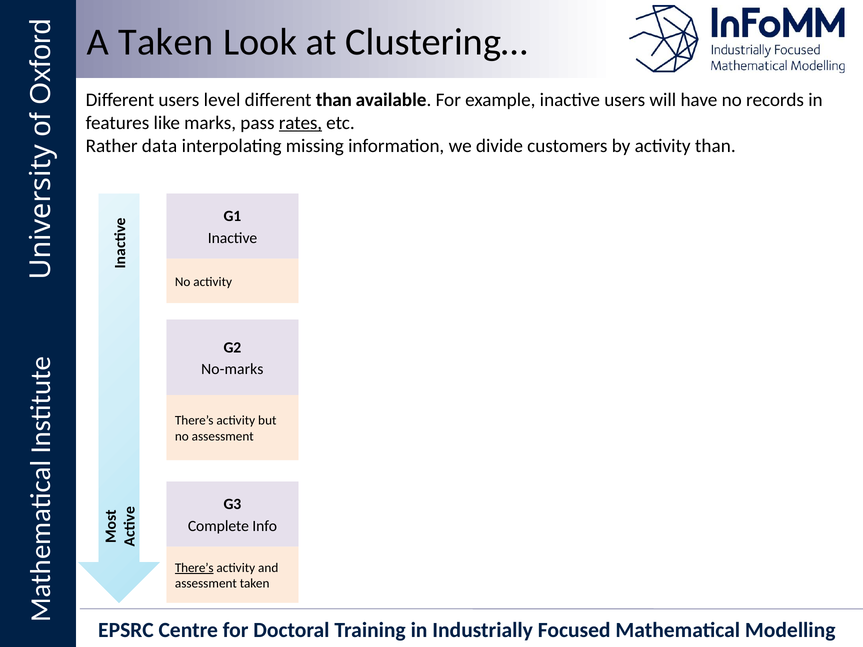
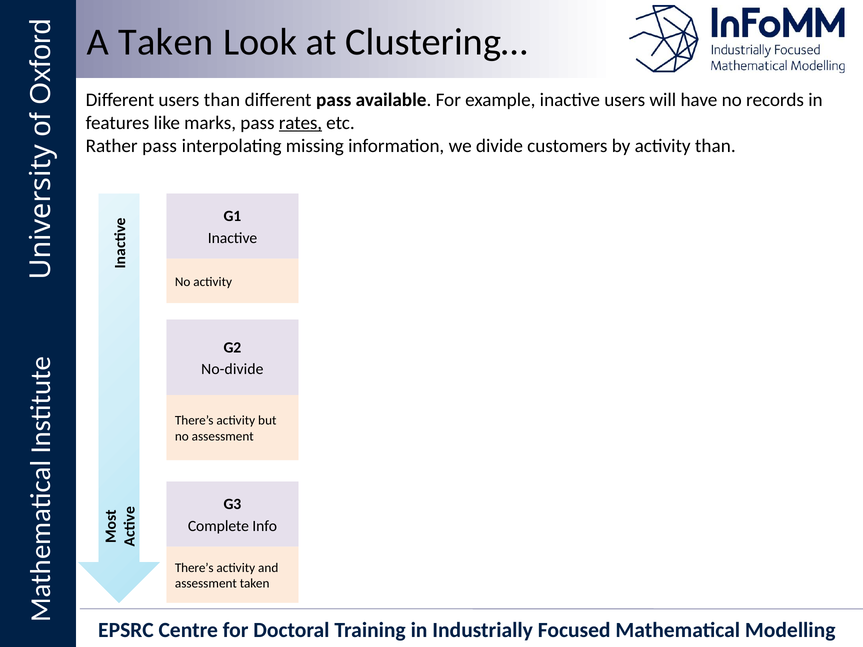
users level: level -> than (222, 100)
different than: than -> pass (334, 100)
Rather data: data -> pass (160, 146)
No-marks: No-marks -> No-divide (232, 369)
There’s underline: present -> none (194, 568)
